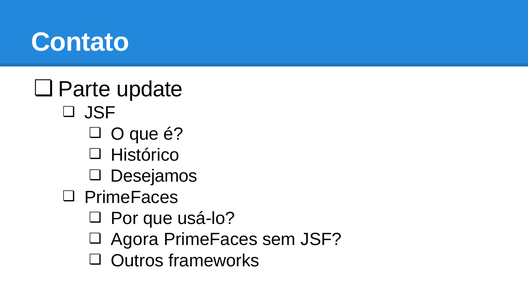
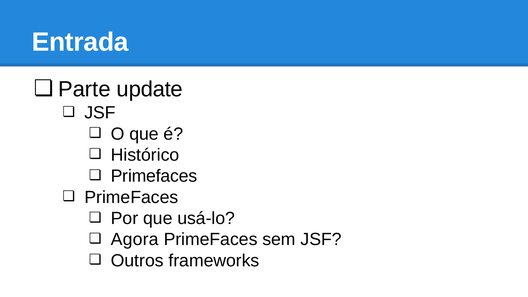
Contato: Contato -> Entrada (80, 42)
Desejamos: Desejamos -> Primefaces (154, 176)
